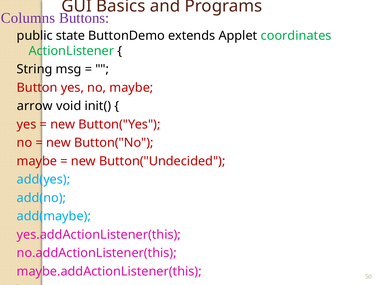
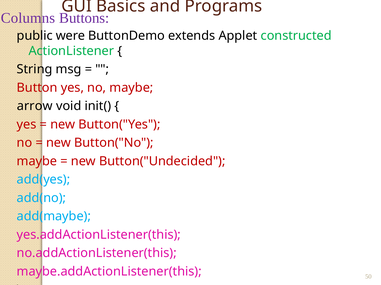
state: state -> were (70, 36)
coordinates: coordinates -> constructed (296, 36)
